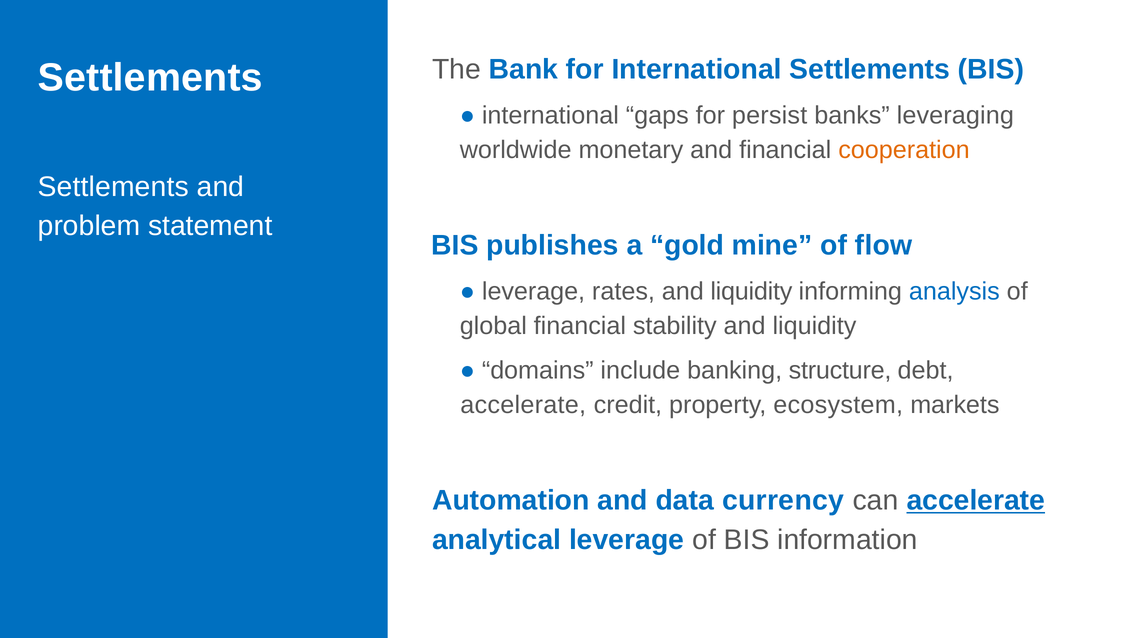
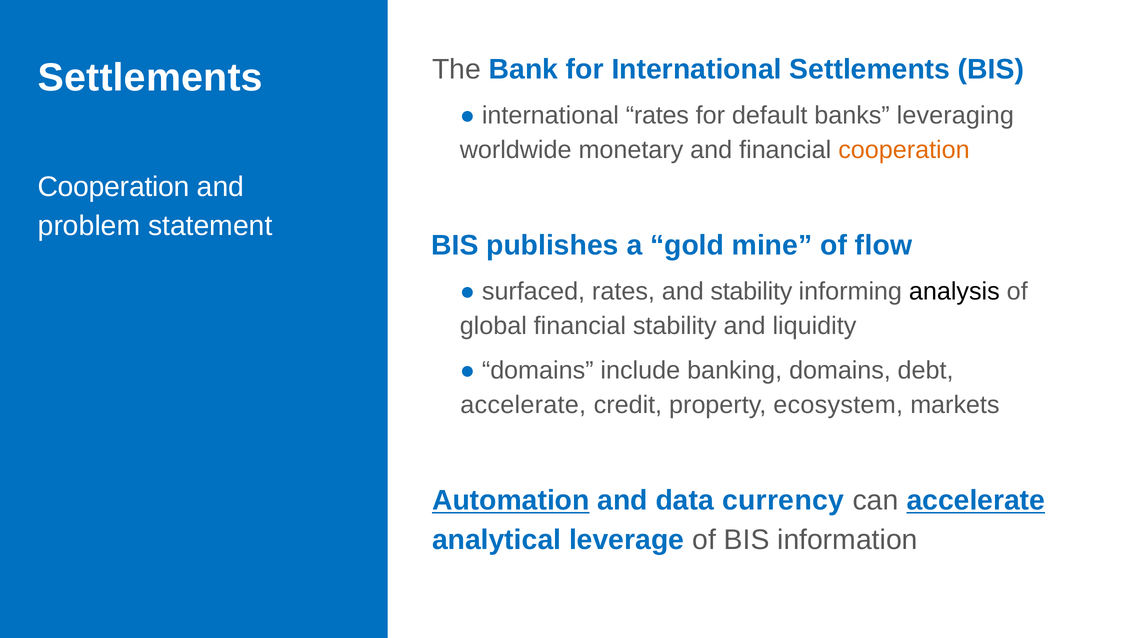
international gaps: gaps -> rates (657, 115)
persist: persist -> default (770, 115)
Settlements: Settlements -> Cooperation (114, 187)
leverage: leverage -> surfaced (534, 292)
rates and liquidity: liquidity -> stability (751, 292)
analysis colour: blue -> black (954, 292)
banking structure: structure -> domains (840, 371)
Automation underline: none -> present (511, 501)
